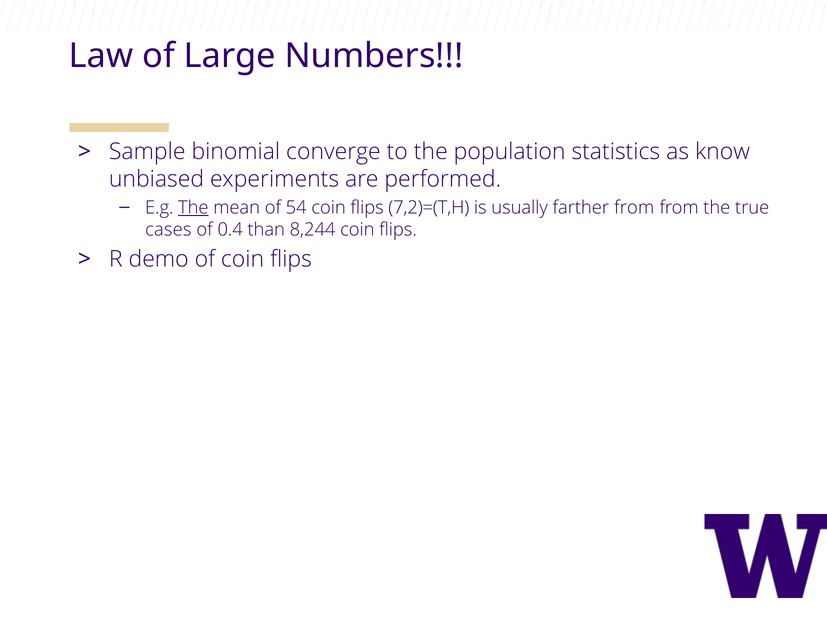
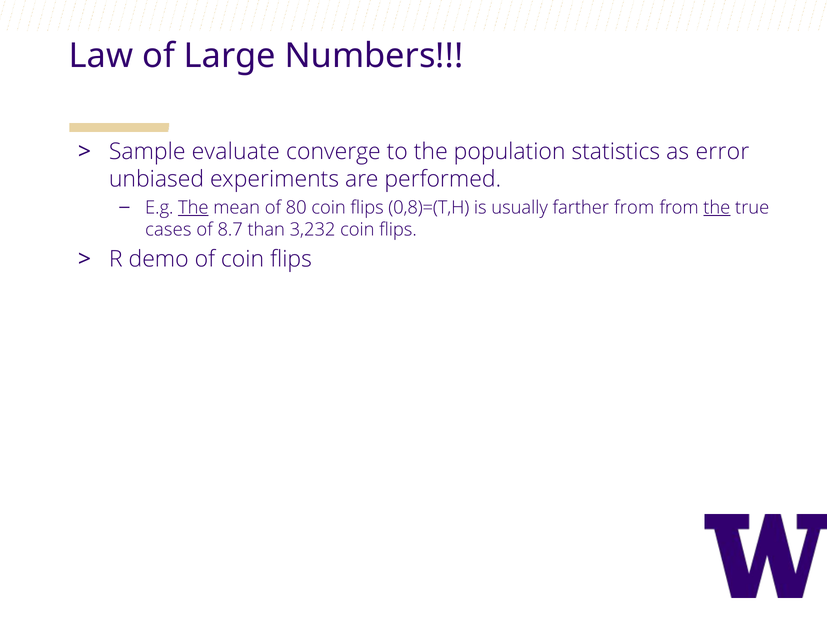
binomial: binomial -> evaluate (236, 152)
know: know -> error (722, 152)
54: 54 -> 80 (296, 208)
7,2)=(T,H: 7,2)=(T,H -> 0,8)=(T,H (429, 208)
the underline: none -> present (717, 208)
0.4: 0.4 -> 8.7 (230, 230)
8,244: 8,244 -> 3,232 (313, 230)
